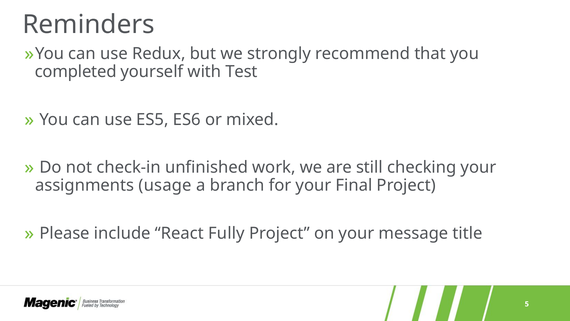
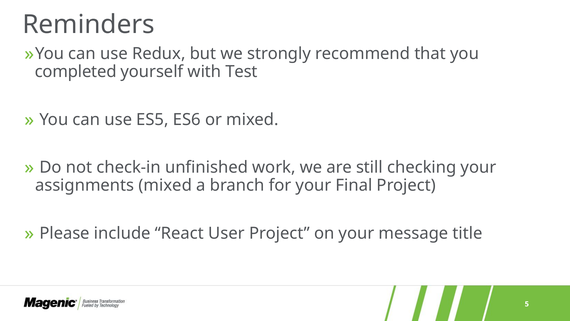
assignments usage: usage -> mixed (165, 185)
Fully: Fully -> User (227, 233)
